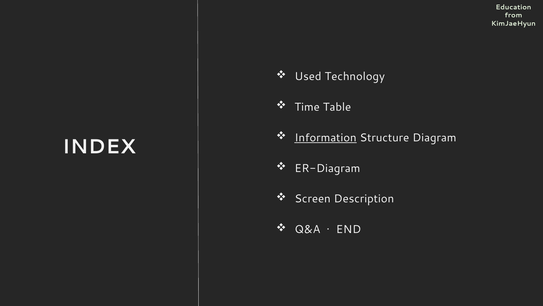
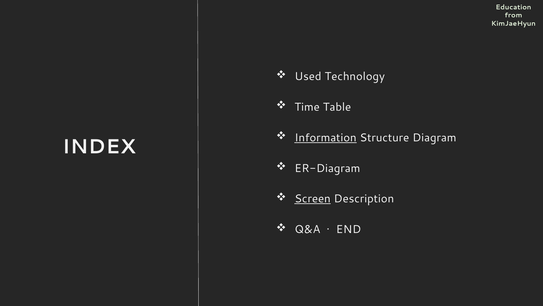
Screen underline: none -> present (313, 199)
